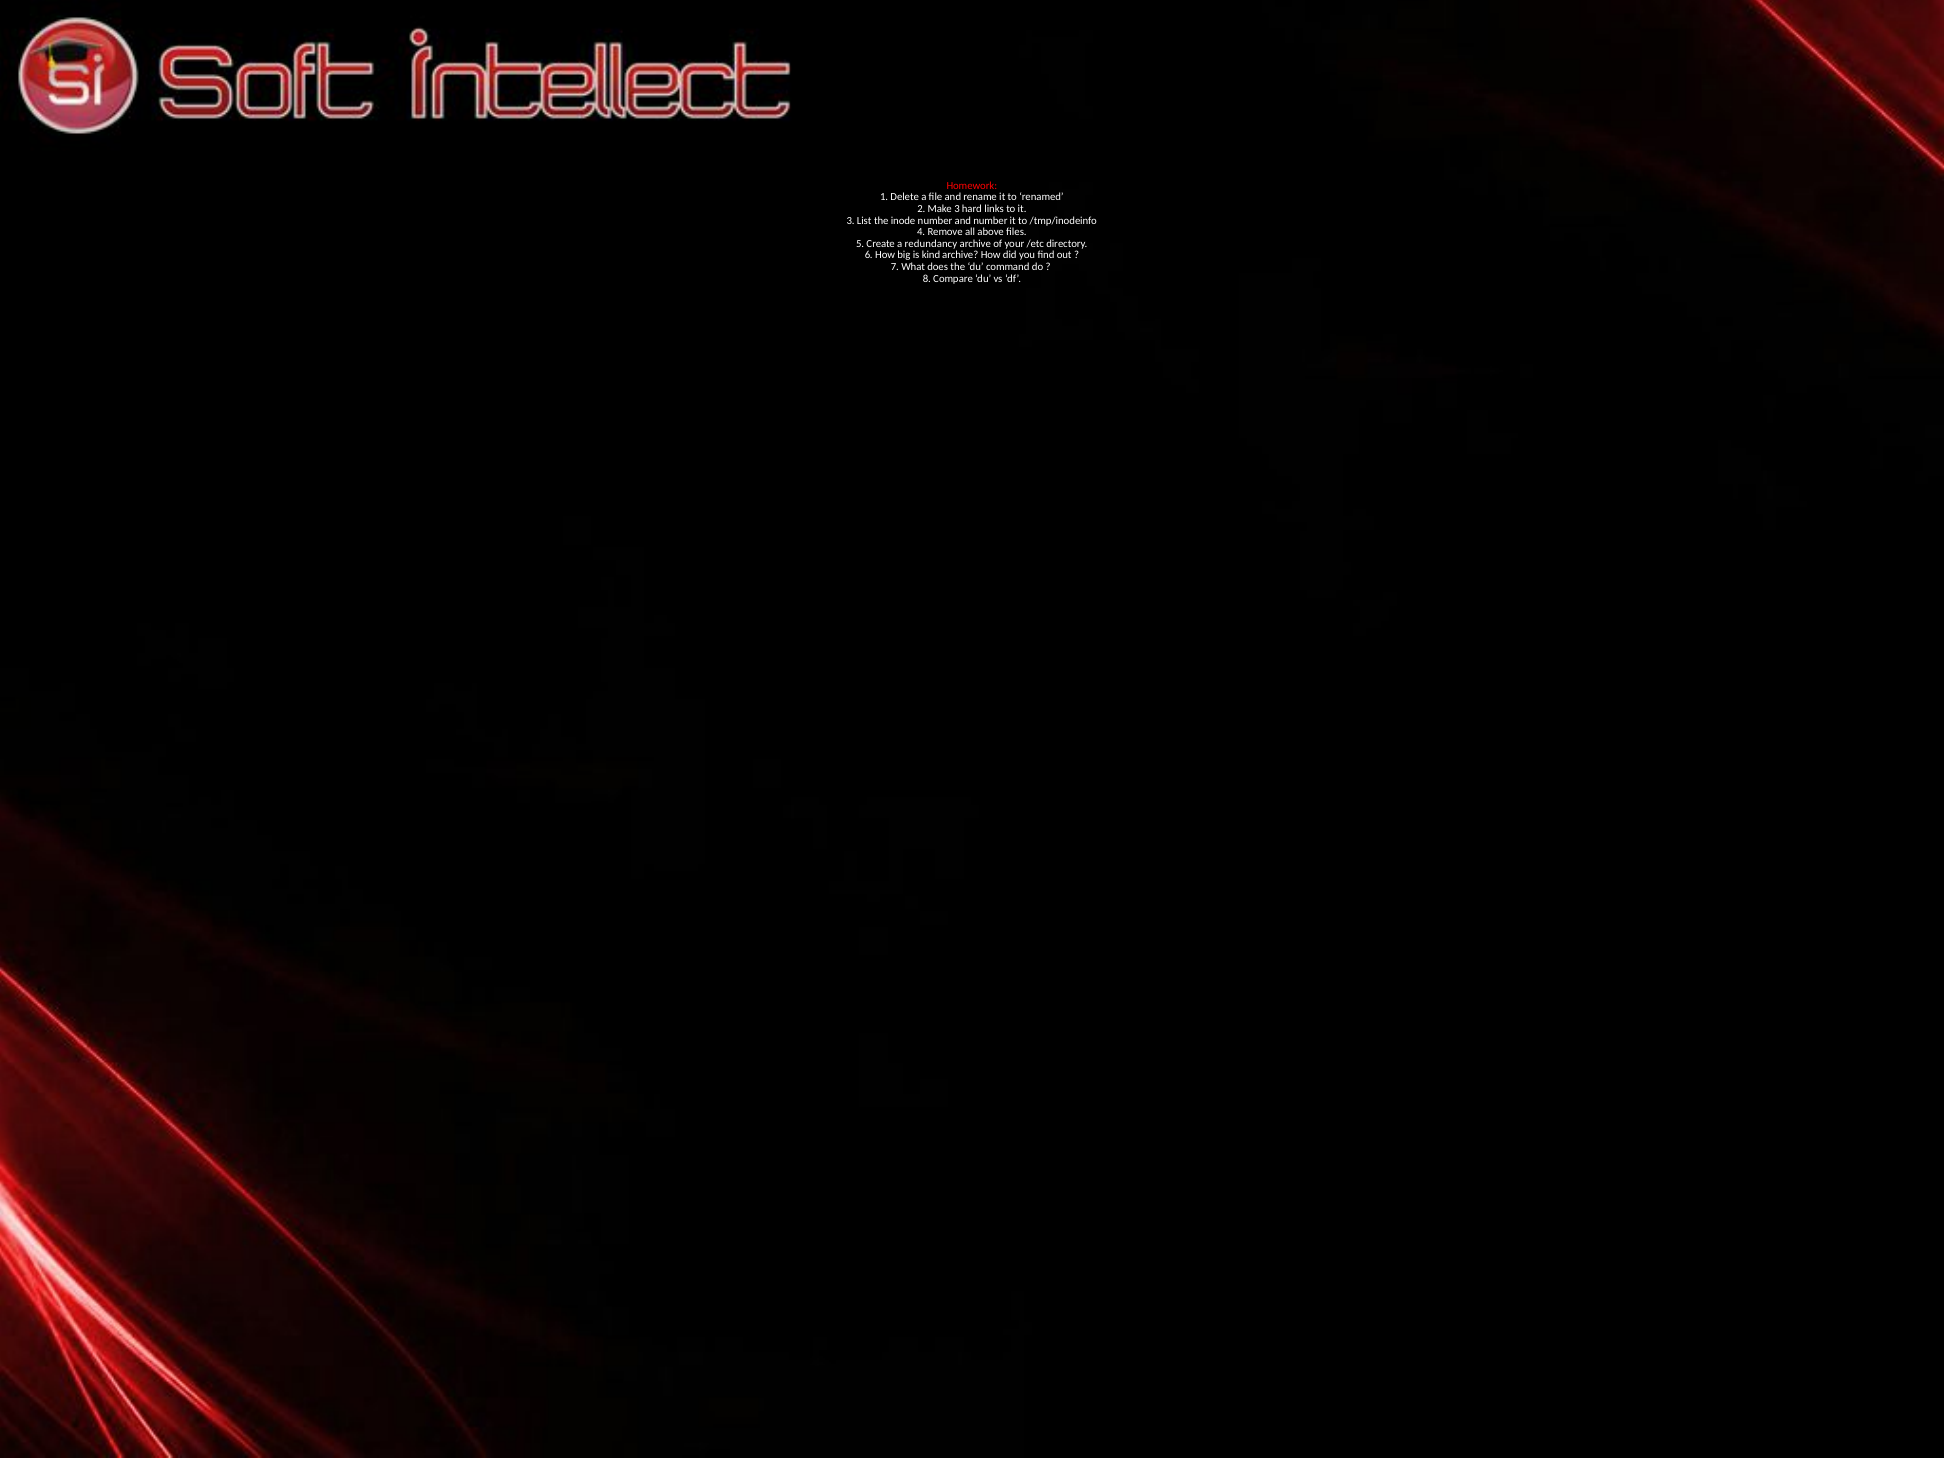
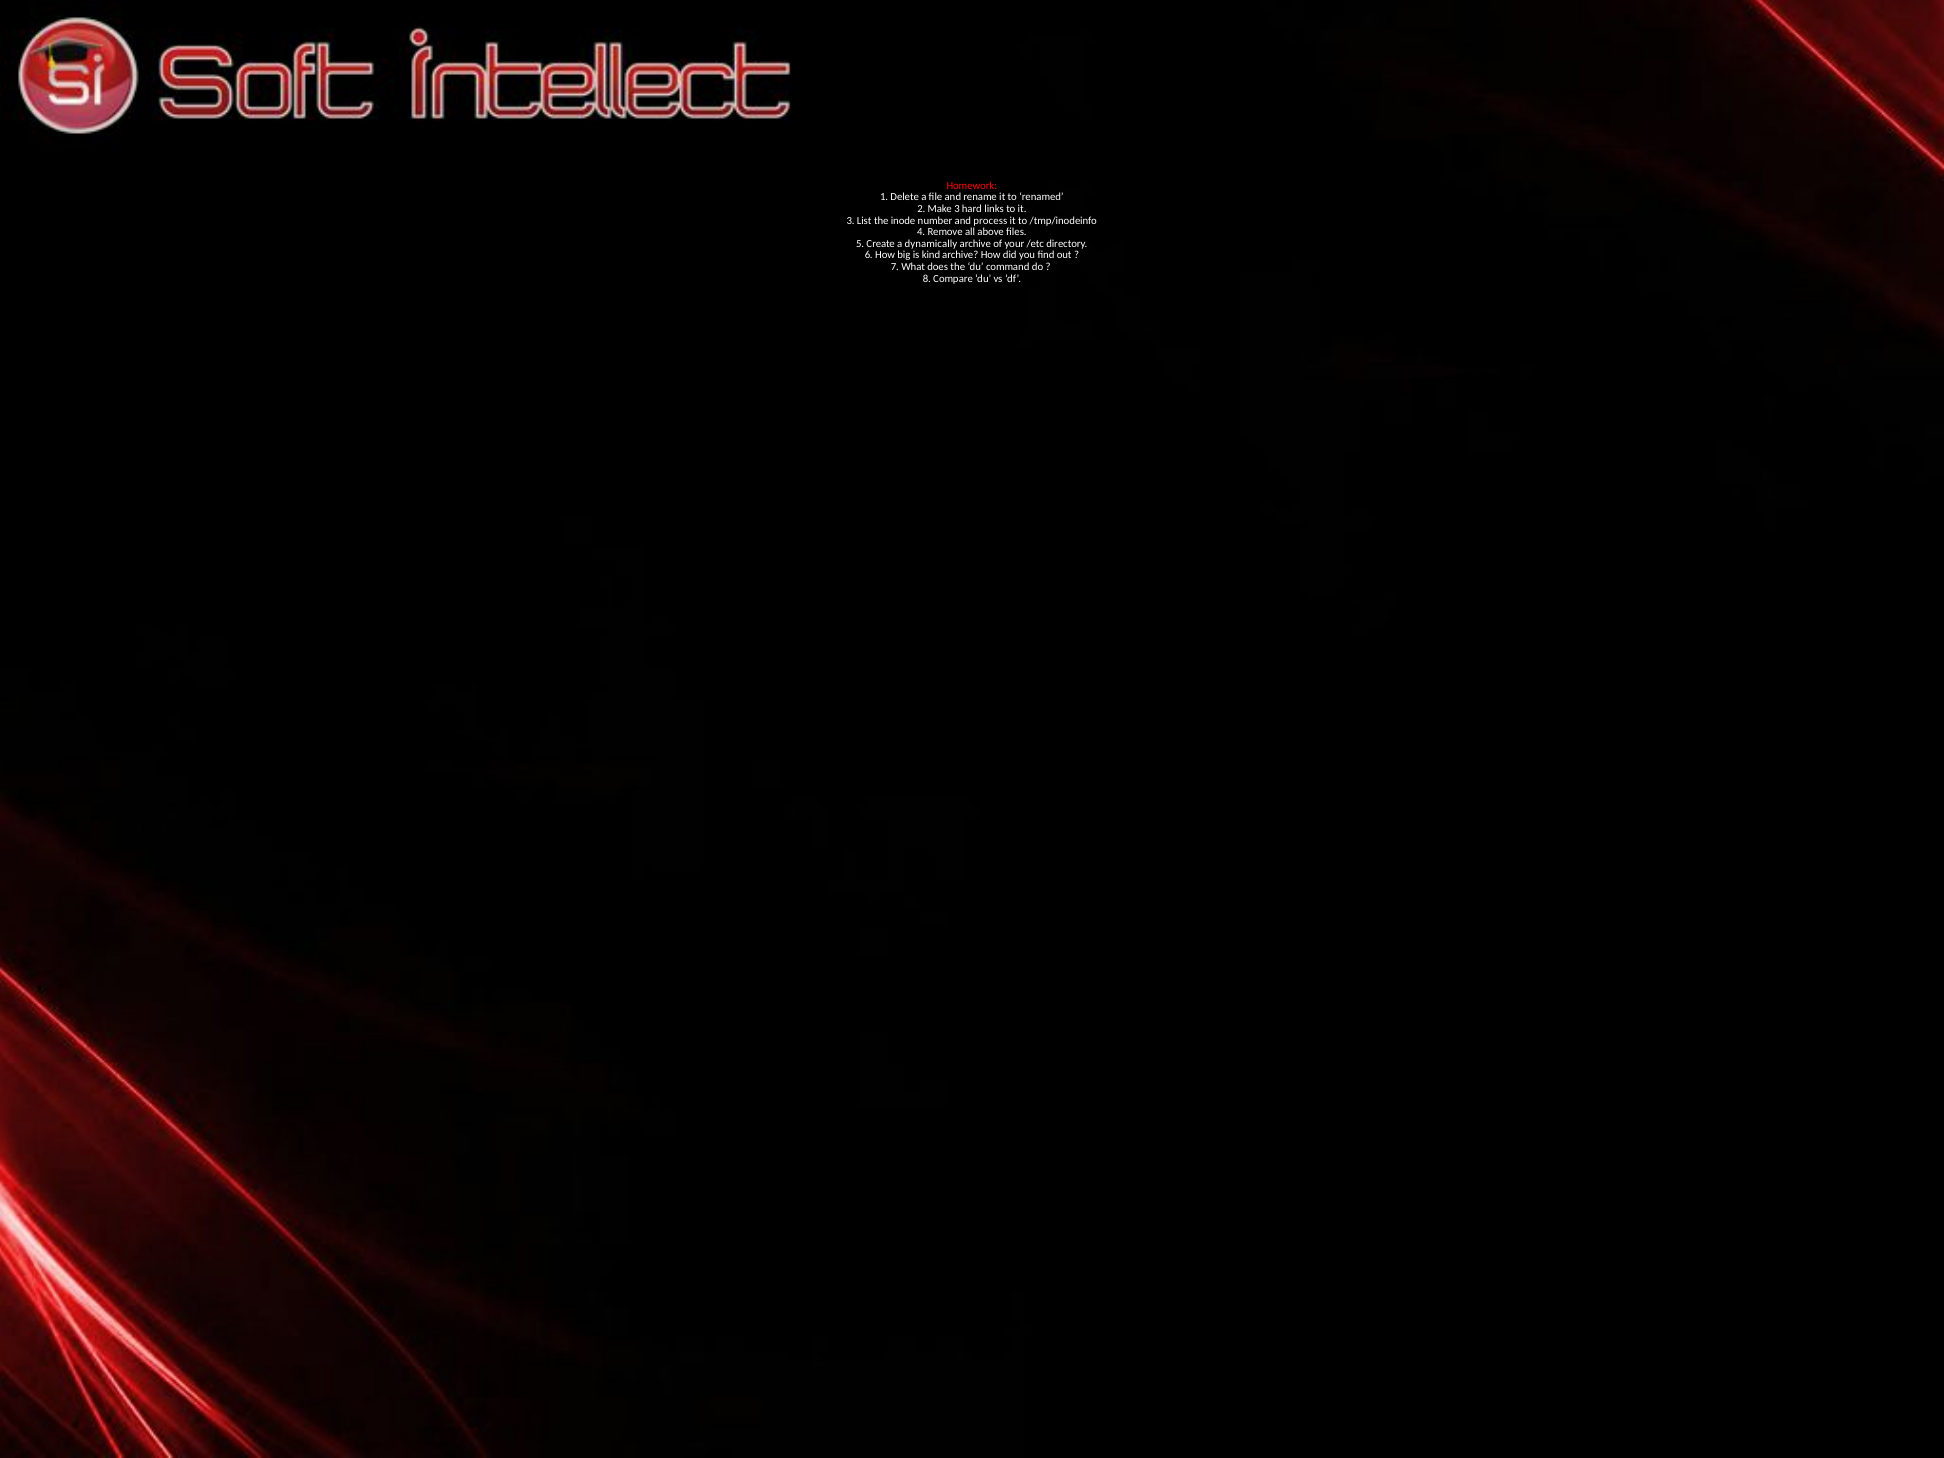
and number: number -> process (990, 221)
redundancy: redundancy -> dynamically (931, 244)
